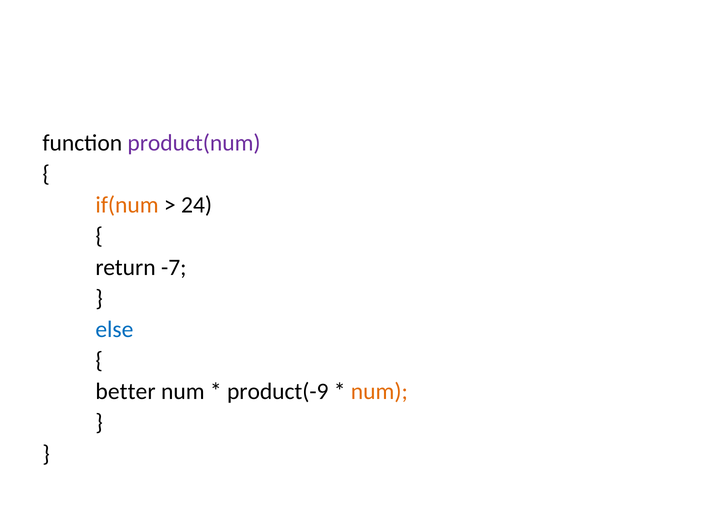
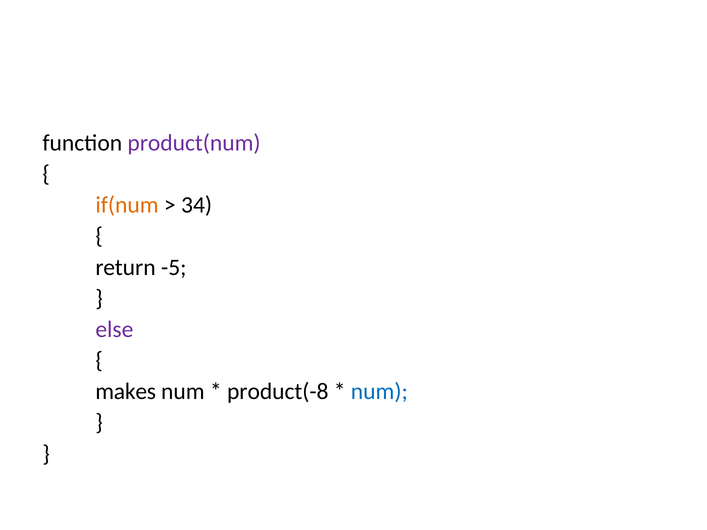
24: 24 -> 34 (197, 205)
-7: -7 -> -5 (174, 267)
else colour: blue -> purple (114, 330)
better: better -> makes (126, 392)
product(-9: product(-9 -> product(-8 (278, 392)
num colour: orange -> blue (379, 392)
